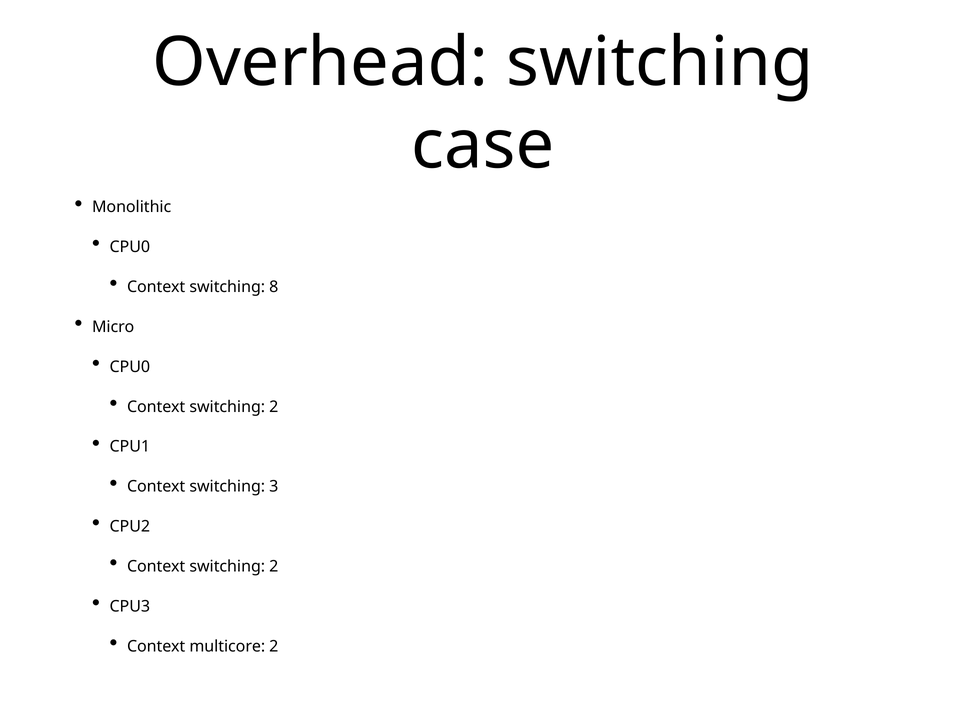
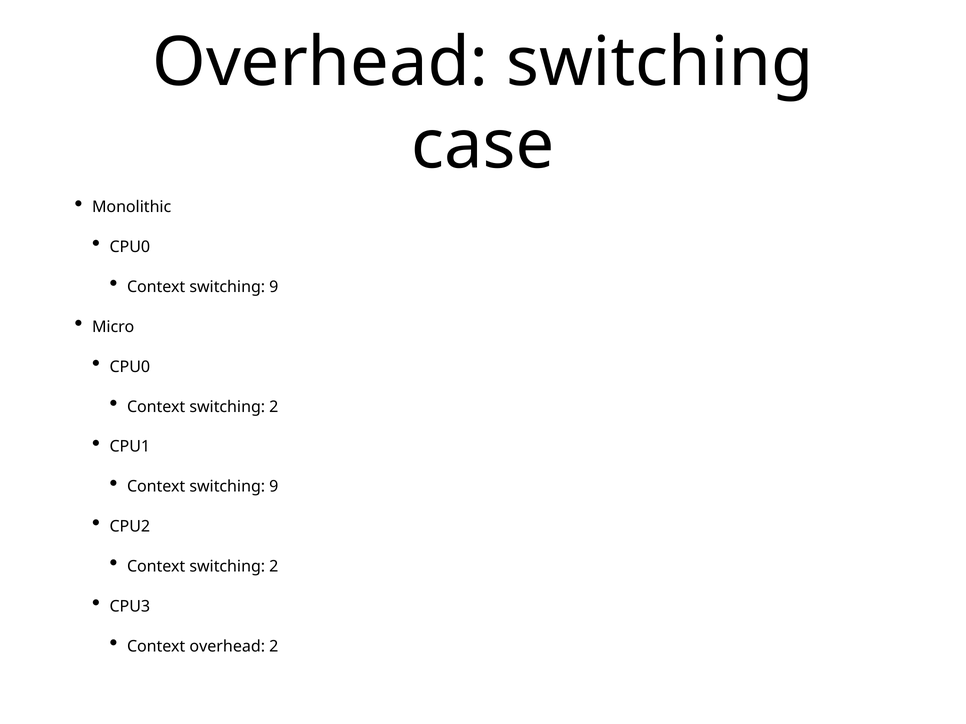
8: 8 -> 9 (274, 287)
3: 3 -> 9 (274, 487)
Context multicore: multicore -> overhead (227, 647)
